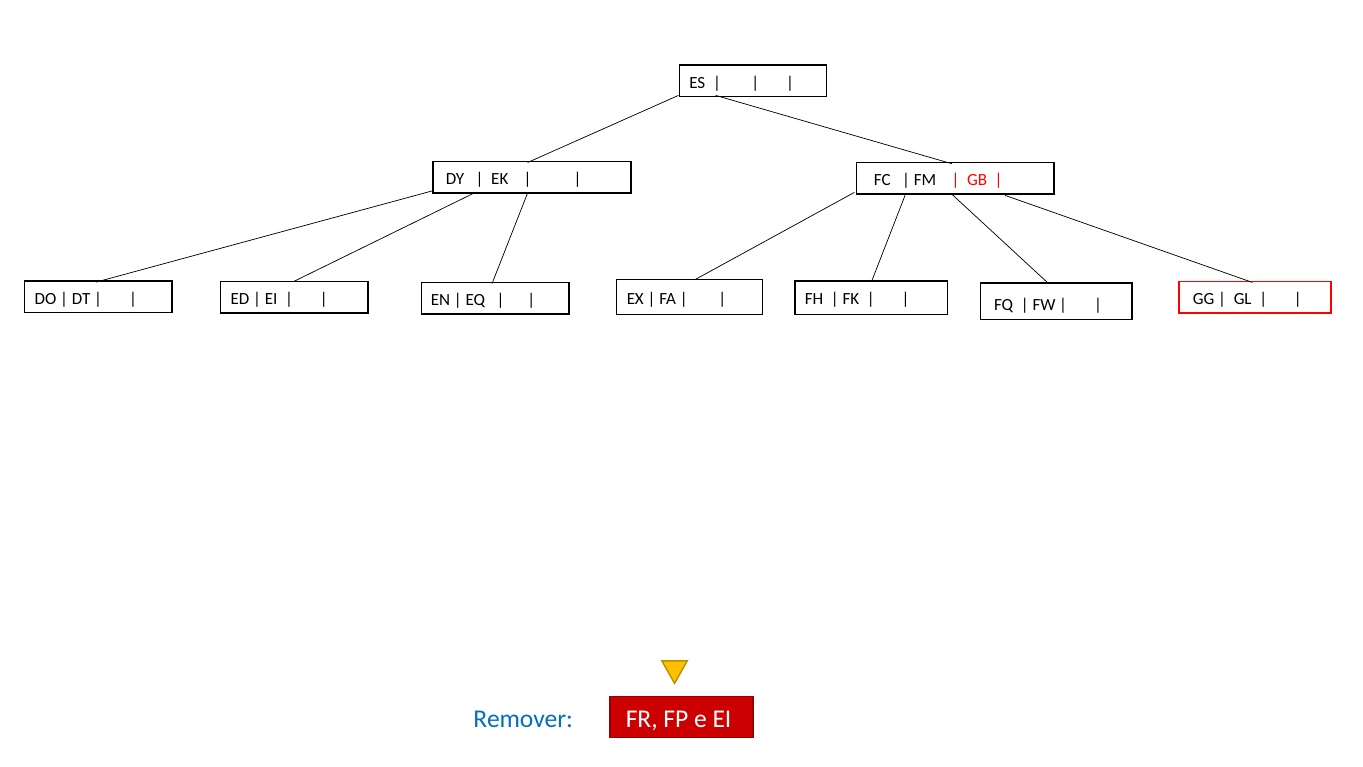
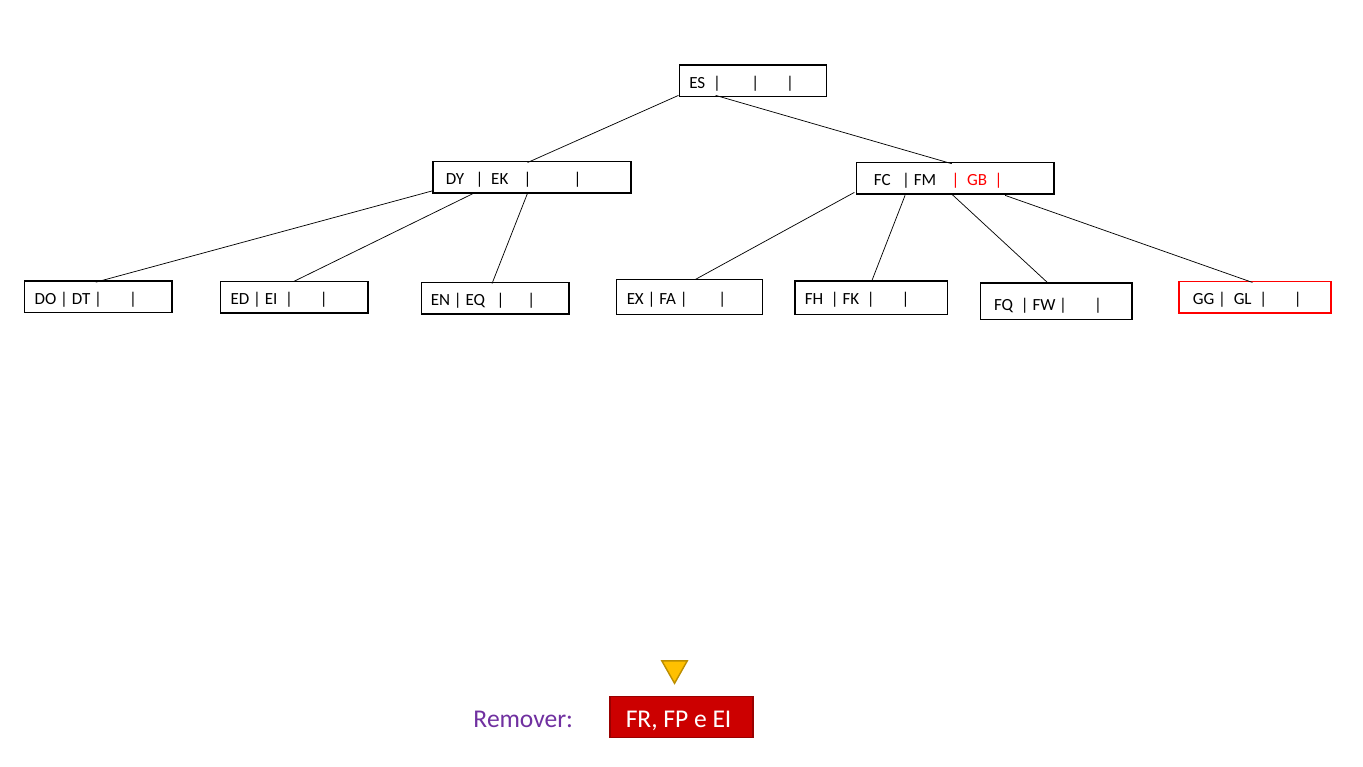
Remover colour: blue -> purple (523, 719)
